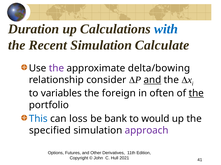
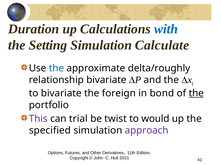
Recent: Recent -> Setting (48, 45)
the colour: purple -> blue (56, 68)
delta/bowing: delta/bowing -> delta/roughly (159, 68)
relationship consider: consider -> bivariate (106, 80)
and underline: present -> none (152, 80)
to variables: variables -> bivariate (61, 94)
often: often -> bond (162, 94)
This colour: blue -> purple (38, 119)
loss: loss -> trial (78, 119)
bank: bank -> twist (116, 119)
